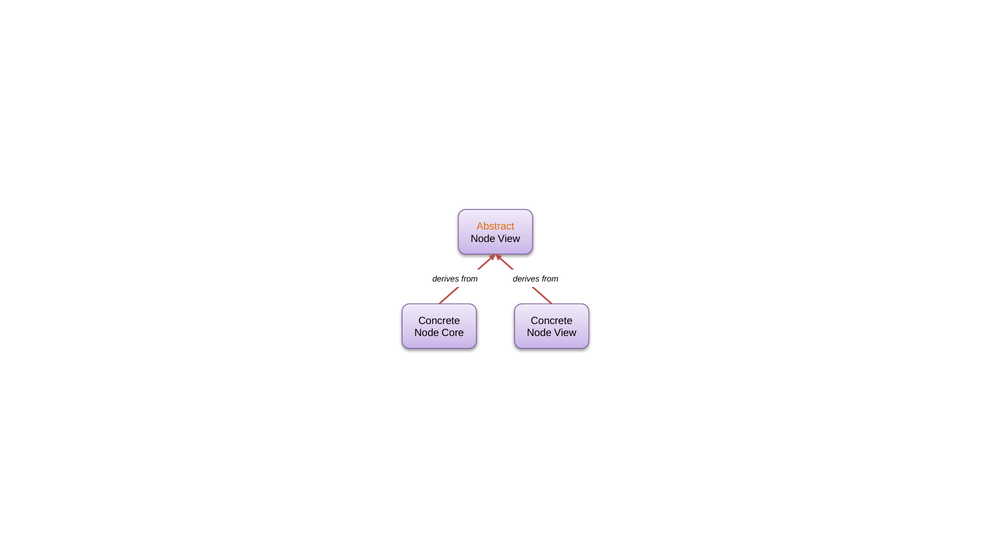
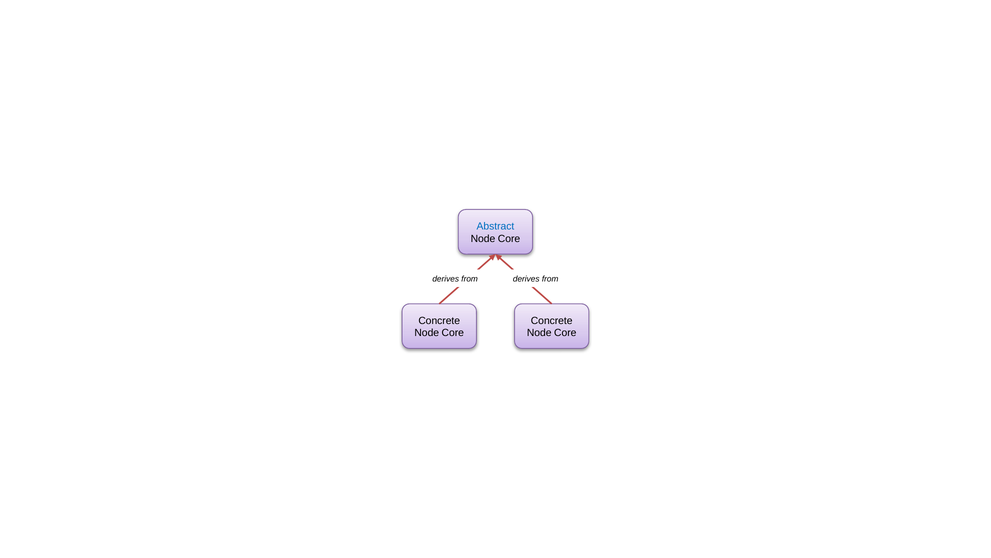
Abstract colour: orange -> blue (495, 226)
View: View -> Core (509, 238)
View: View -> Core (565, 333)
